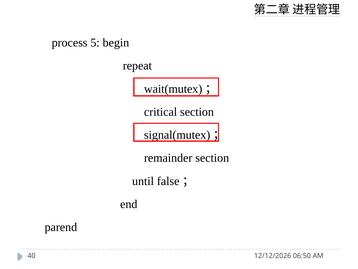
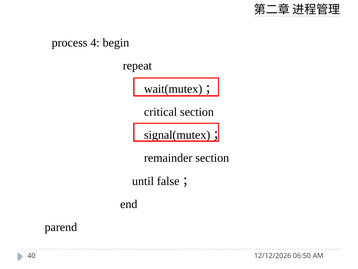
5: 5 -> 4 (95, 43)
